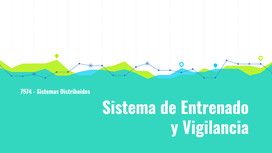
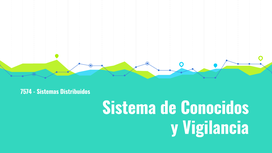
Entrenado: Entrenado -> Conocidos (215, 108)
